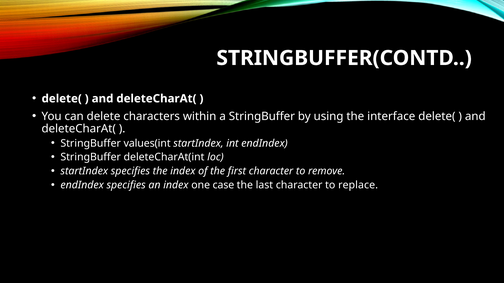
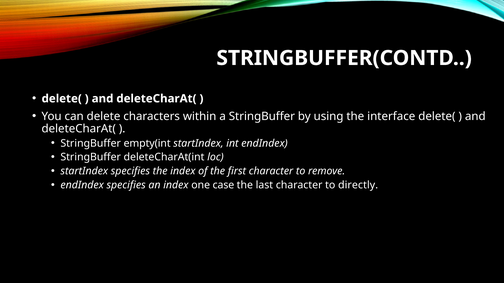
values(int: values(int -> empty(int (147, 143)
replace: replace -> directly (358, 185)
